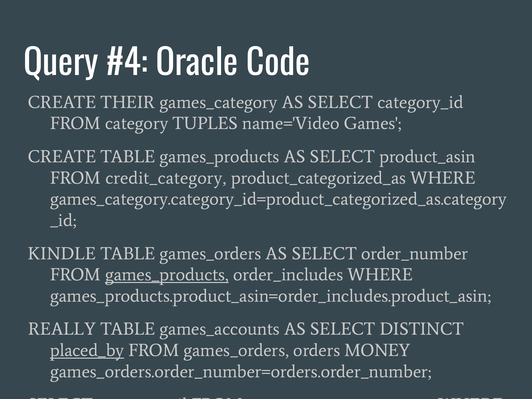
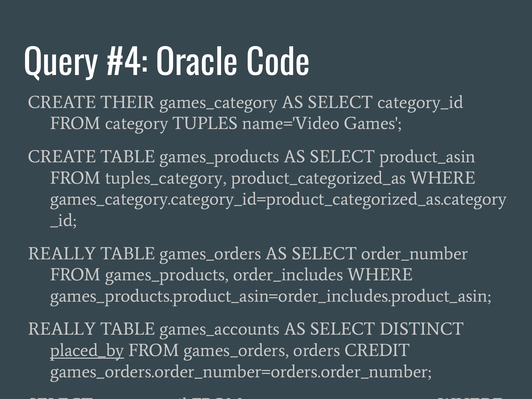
credit_category: credit_category -> tuples_category (166, 178)
KINDLE: KINDLE -> REALLY (62, 253)
games_products underline: present -> none (167, 275)
MONEY: MONEY -> CREDIT (377, 350)
